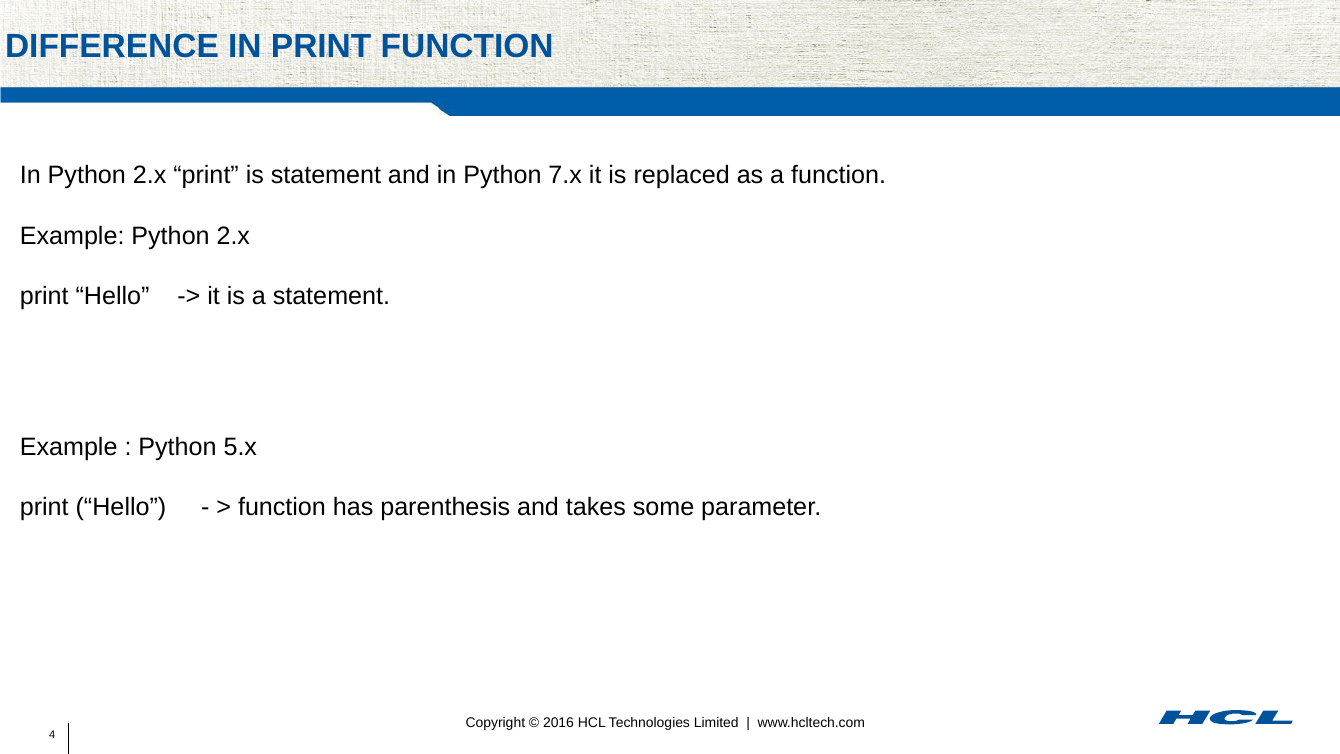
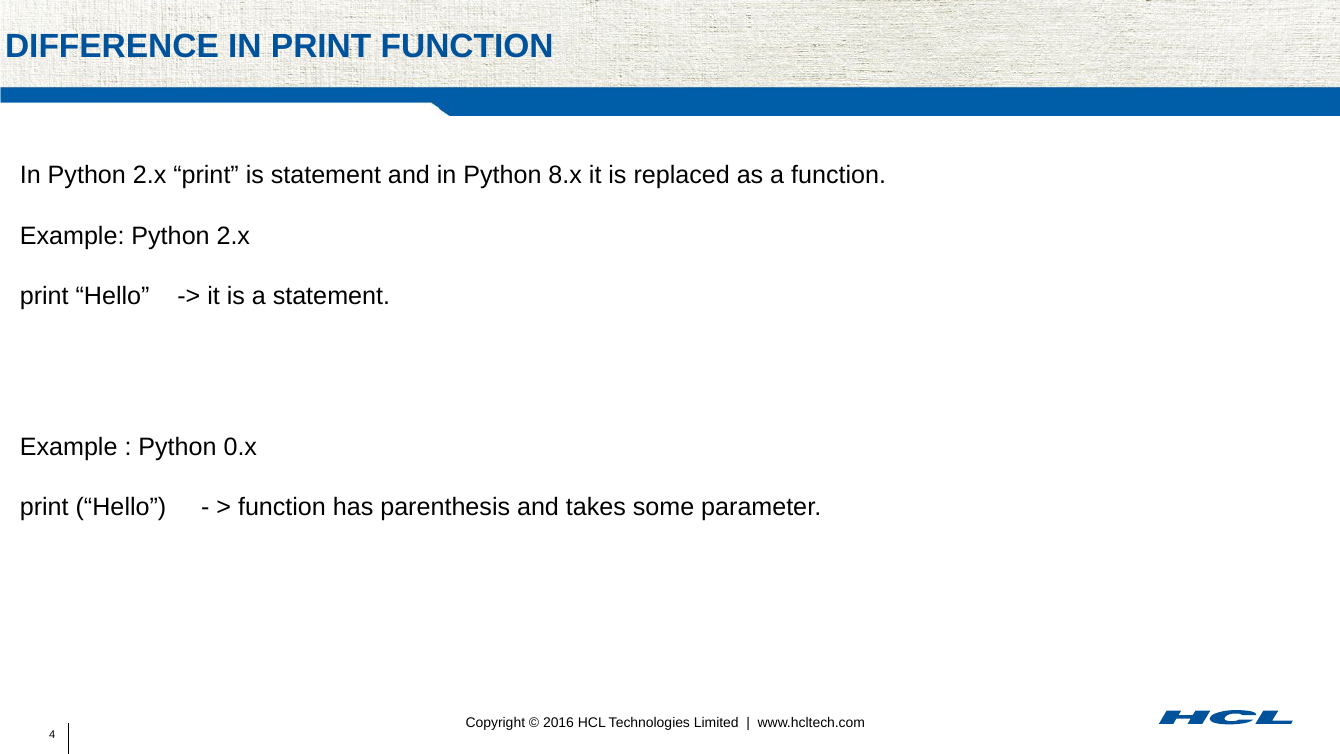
7.x: 7.x -> 8.x (565, 175)
5.x: 5.x -> 0.x (240, 447)
